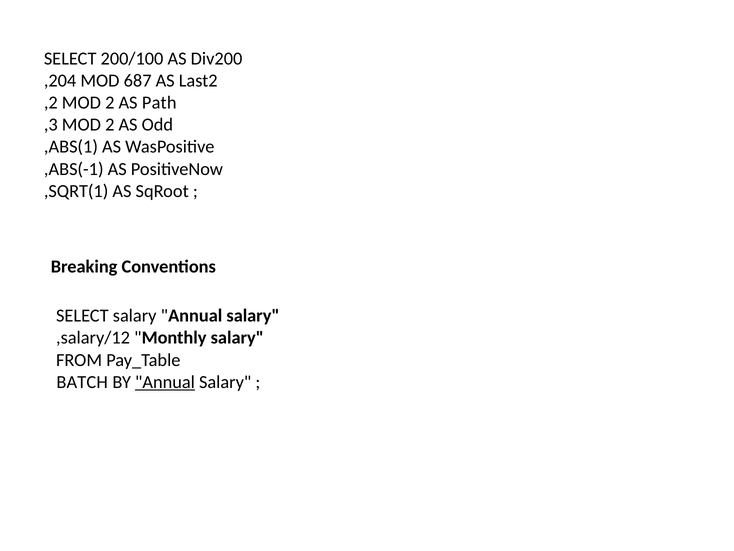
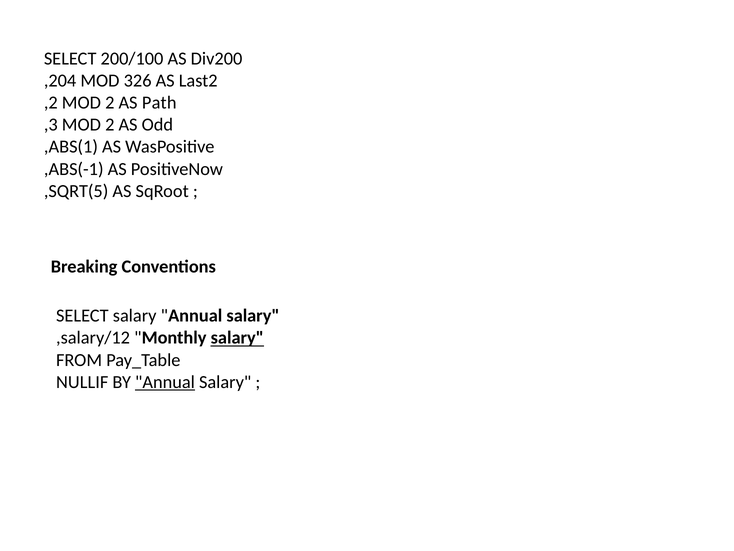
687: 687 -> 326 (138, 81)
,SQRT(1: ,SQRT(1 -> ,SQRT(5 (76, 191)
salary underline: none -> present (237, 338)
BATCH: BATCH -> NULLIF (82, 382)
